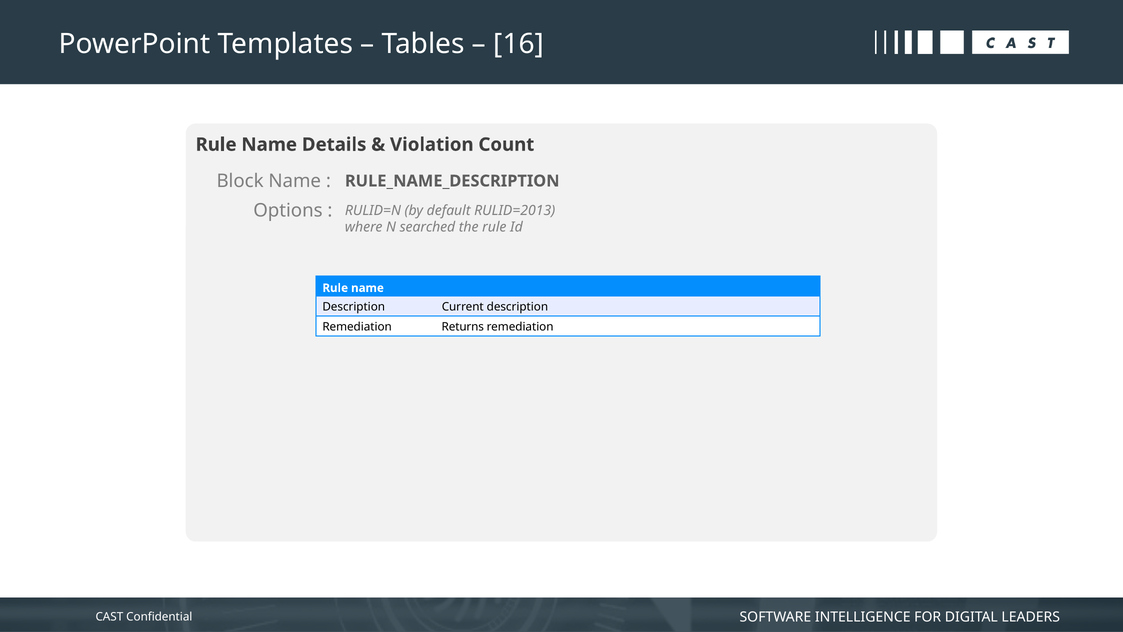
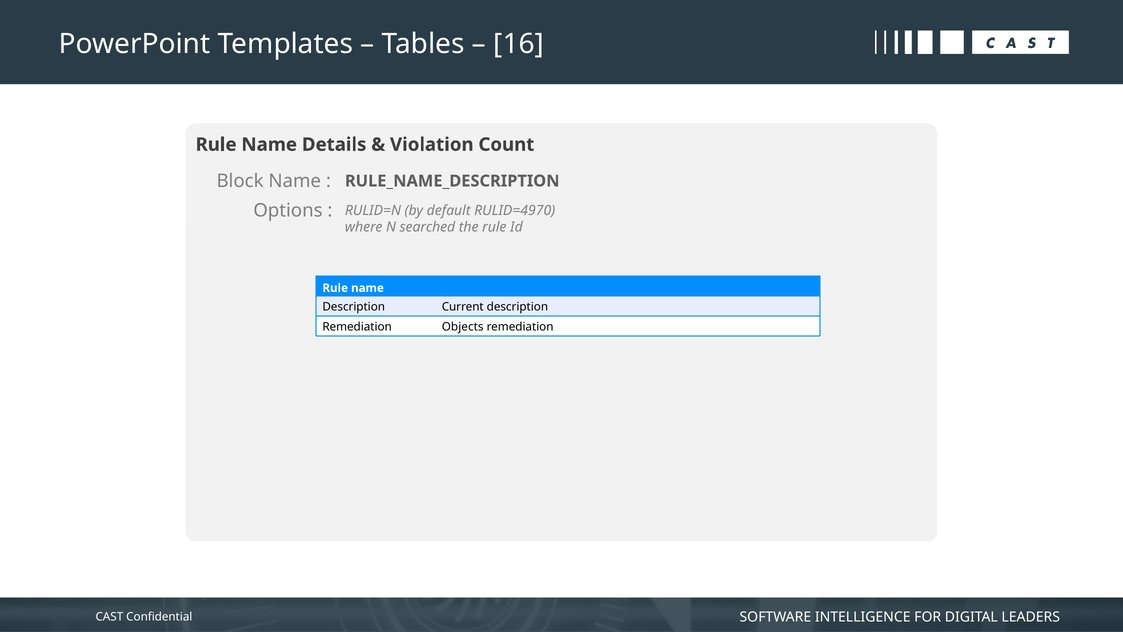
RULID=2013: RULID=2013 -> RULID=4970 (515, 210)
Returns: Returns -> Objects (463, 327)
